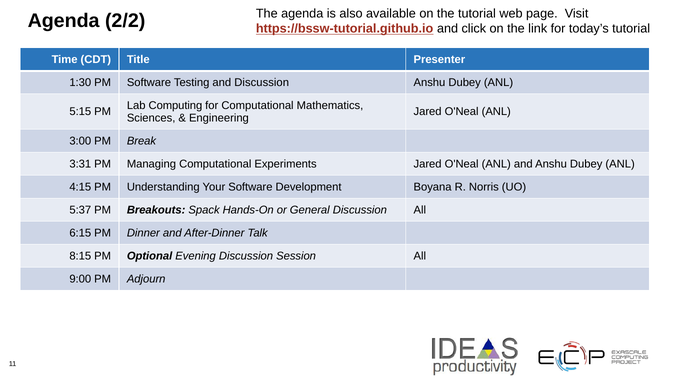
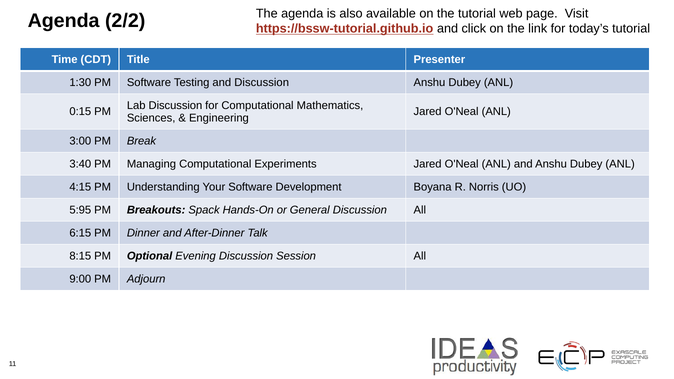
Lab Computing: Computing -> Discussion (175, 106)
5:15: 5:15 -> 0:15 (80, 112)
3:31: 3:31 -> 3:40 (80, 164)
5:37: 5:37 -> 5:95 (80, 210)
